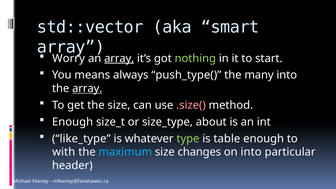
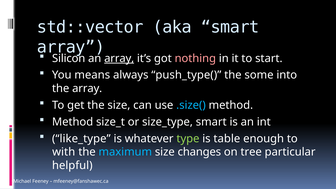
Worry: Worry -> Silicon (69, 58)
nothing colour: light green -> pink (195, 58)
many: many -> some (259, 75)
array underline: present -> none (87, 88)
.size( colour: pink -> light blue (191, 105)
Enough: Enough -> Method (73, 122)
size_type about: about -> smart (211, 122)
on into: into -> tree (251, 152)
header: header -> helpful (72, 165)
